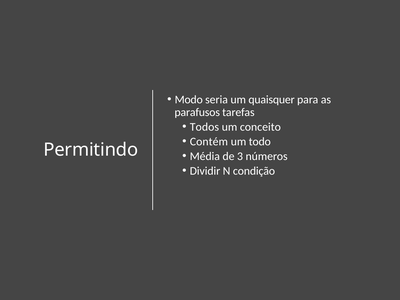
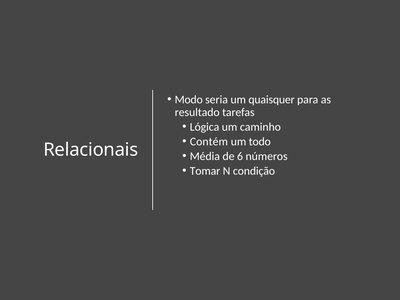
parafusos: parafusos -> resultado (197, 112)
Todos: Todos -> Lógica (205, 127)
conceito: conceito -> caminho (260, 127)
Permitindo: Permitindo -> Relacionais (91, 150)
3: 3 -> 6 (240, 156)
Dividir: Dividir -> Tomar (205, 171)
